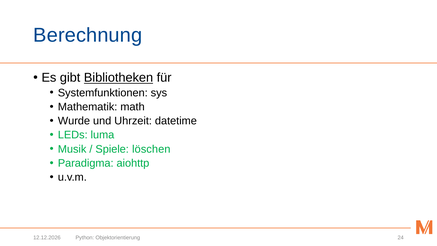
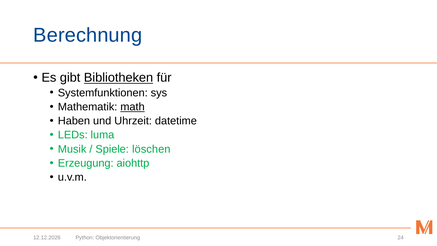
math underline: none -> present (133, 107)
Wurde: Wurde -> Haben (74, 121)
Paradigma: Paradigma -> Erzeugung (86, 163)
